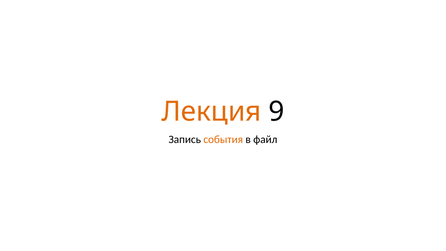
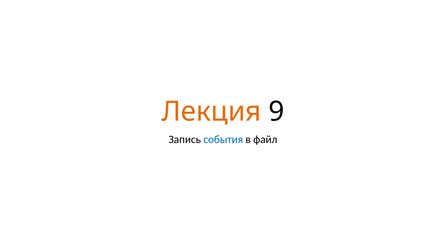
события colour: orange -> blue (223, 139)
